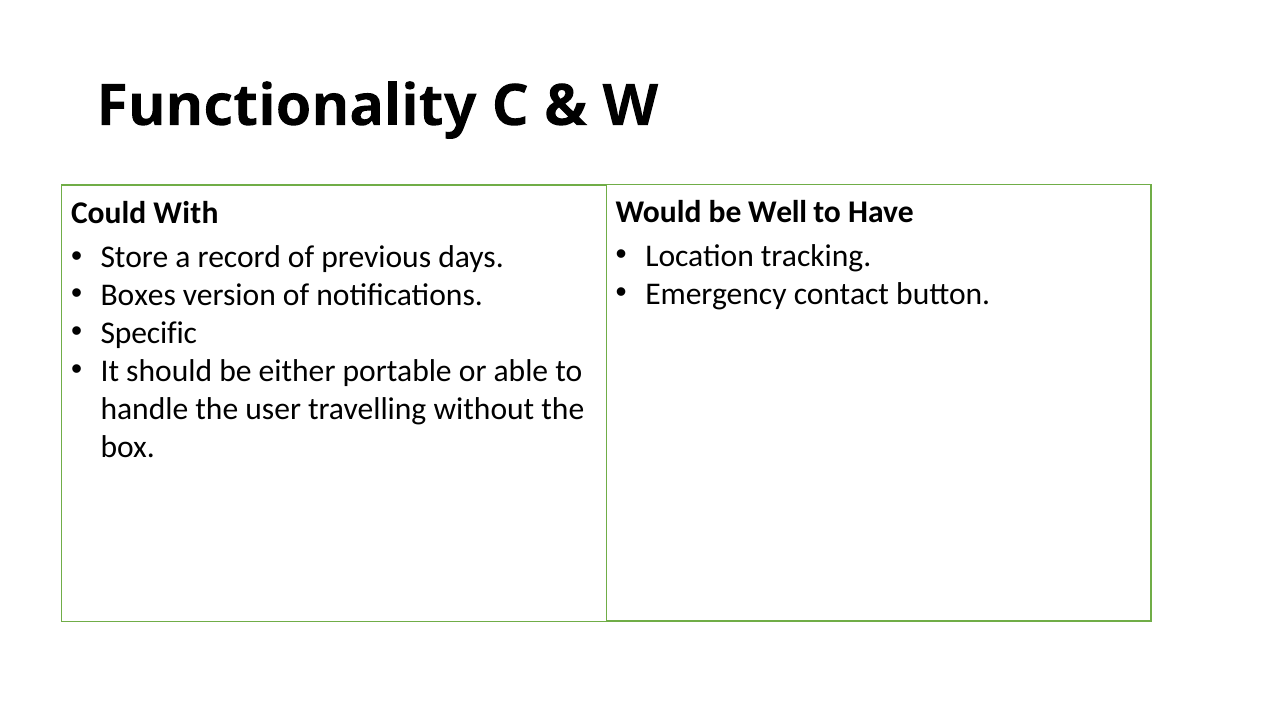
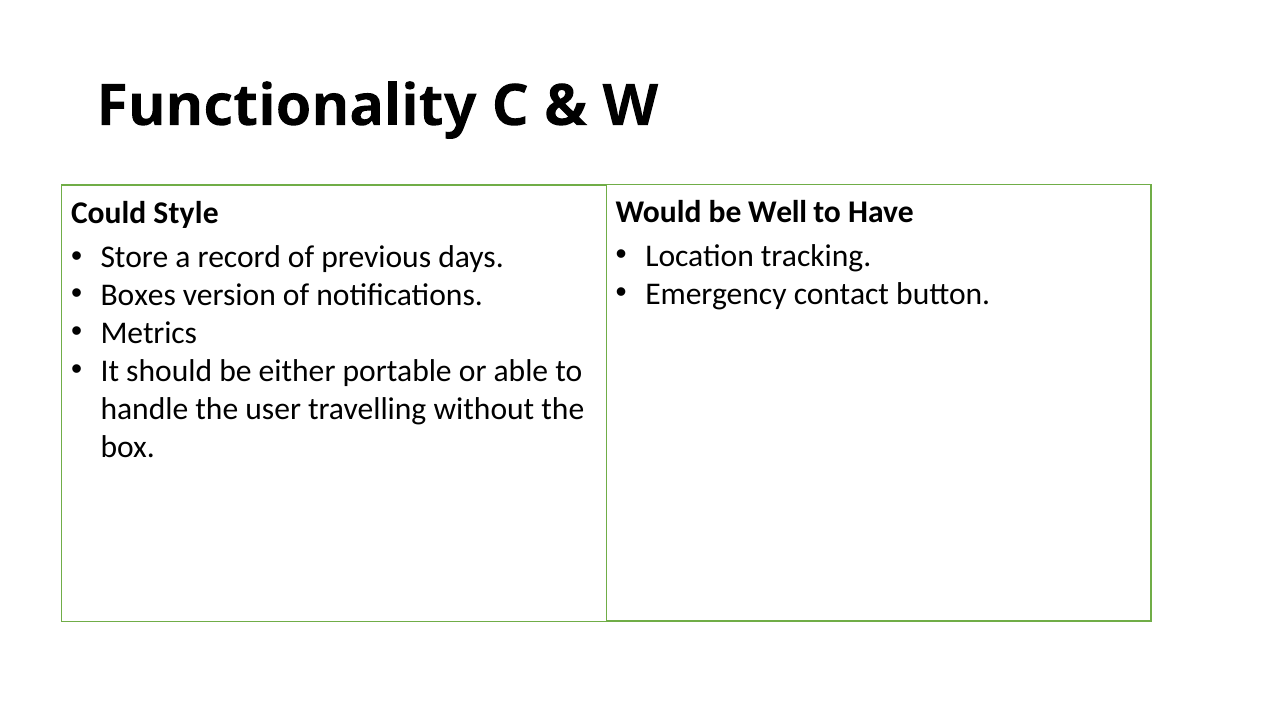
With: With -> Style (186, 213)
Specific: Specific -> Metrics (149, 333)
